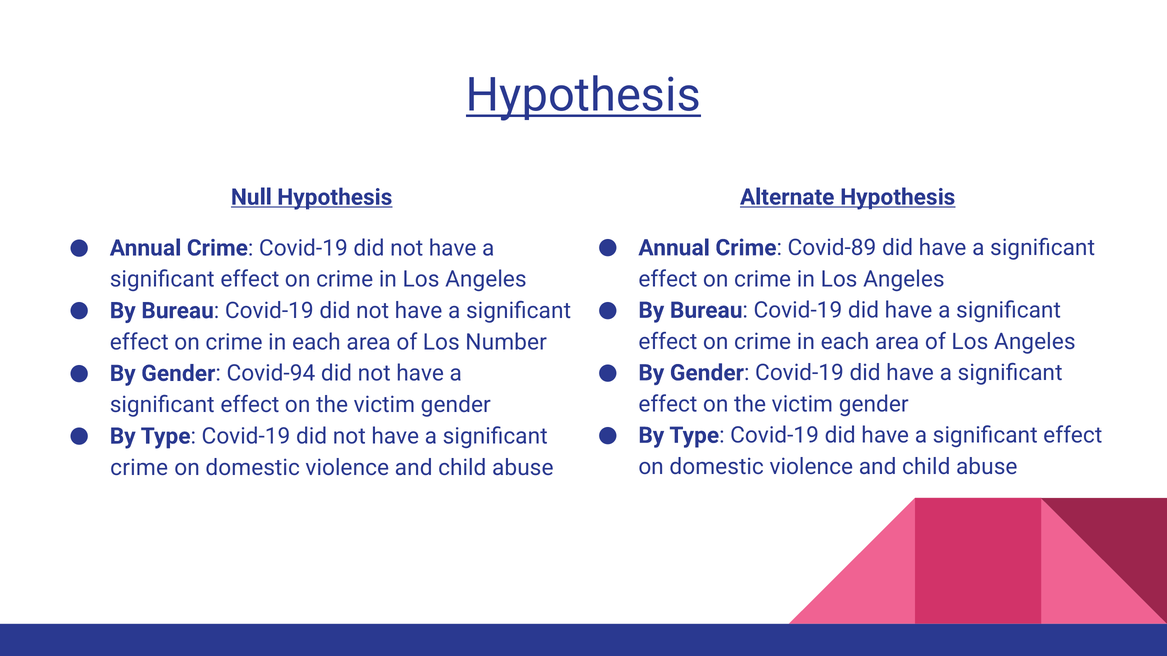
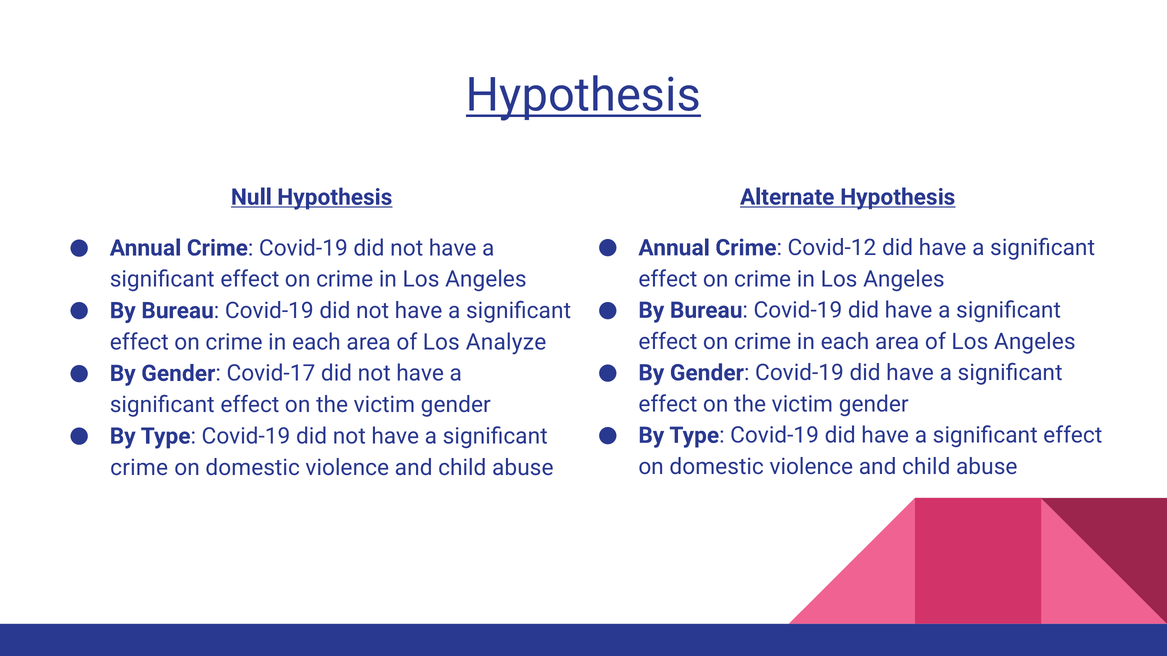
Covid-89: Covid-89 -> Covid-12 (832, 248)
Number: Number -> Analyze (506, 342)
Covid-94: Covid-94 -> Covid-17 (271, 374)
